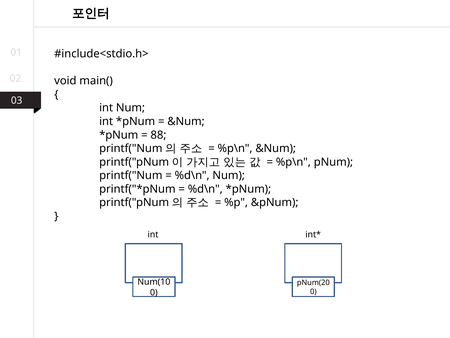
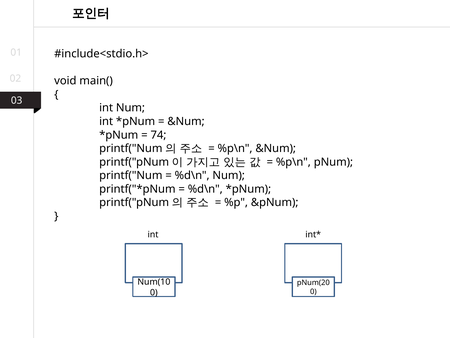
88: 88 -> 74 (158, 135)
